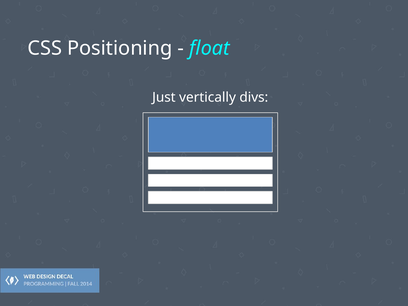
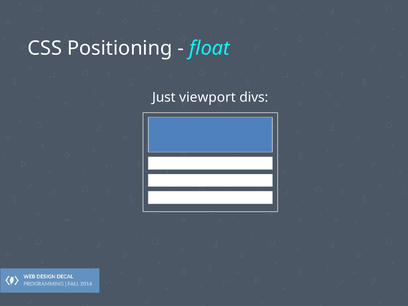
vertically: vertically -> viewport (207, 97)
